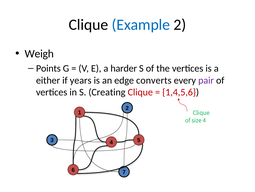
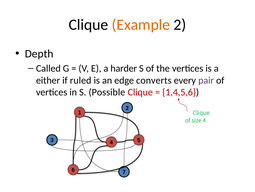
Example colour: blue -> orange (141, 25)
Weigh: Weigh -> Depth (39, 54)
Points: Points -> Called (48, 68)
years: years -> ruled (81, 80)
Creating: Creating -> Possible (107, 92)
